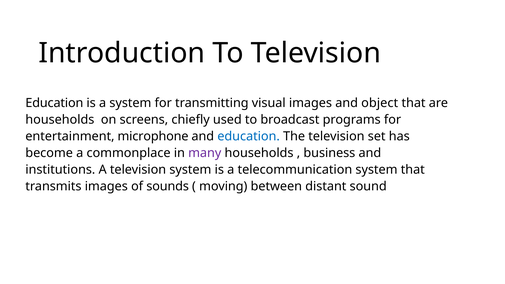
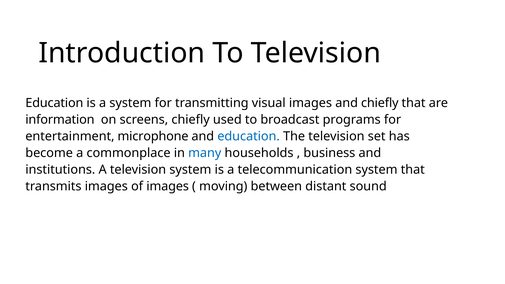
and object: object -> chiefly (380, 103)
households: households -> information (60, 120)
many colour: purple -> blue (205, 153)
of sounds: sounds -> images (168, 186)
